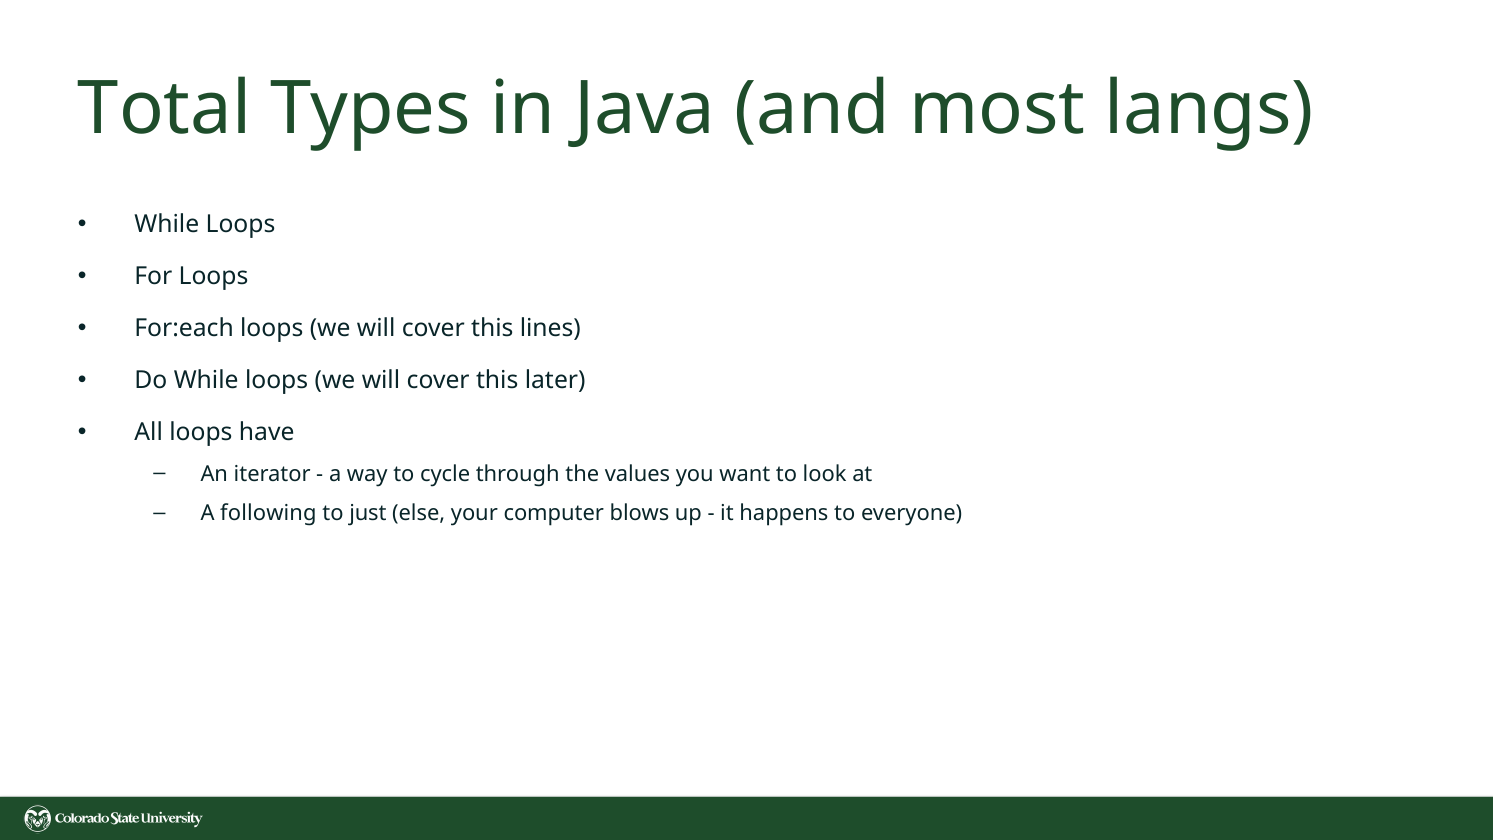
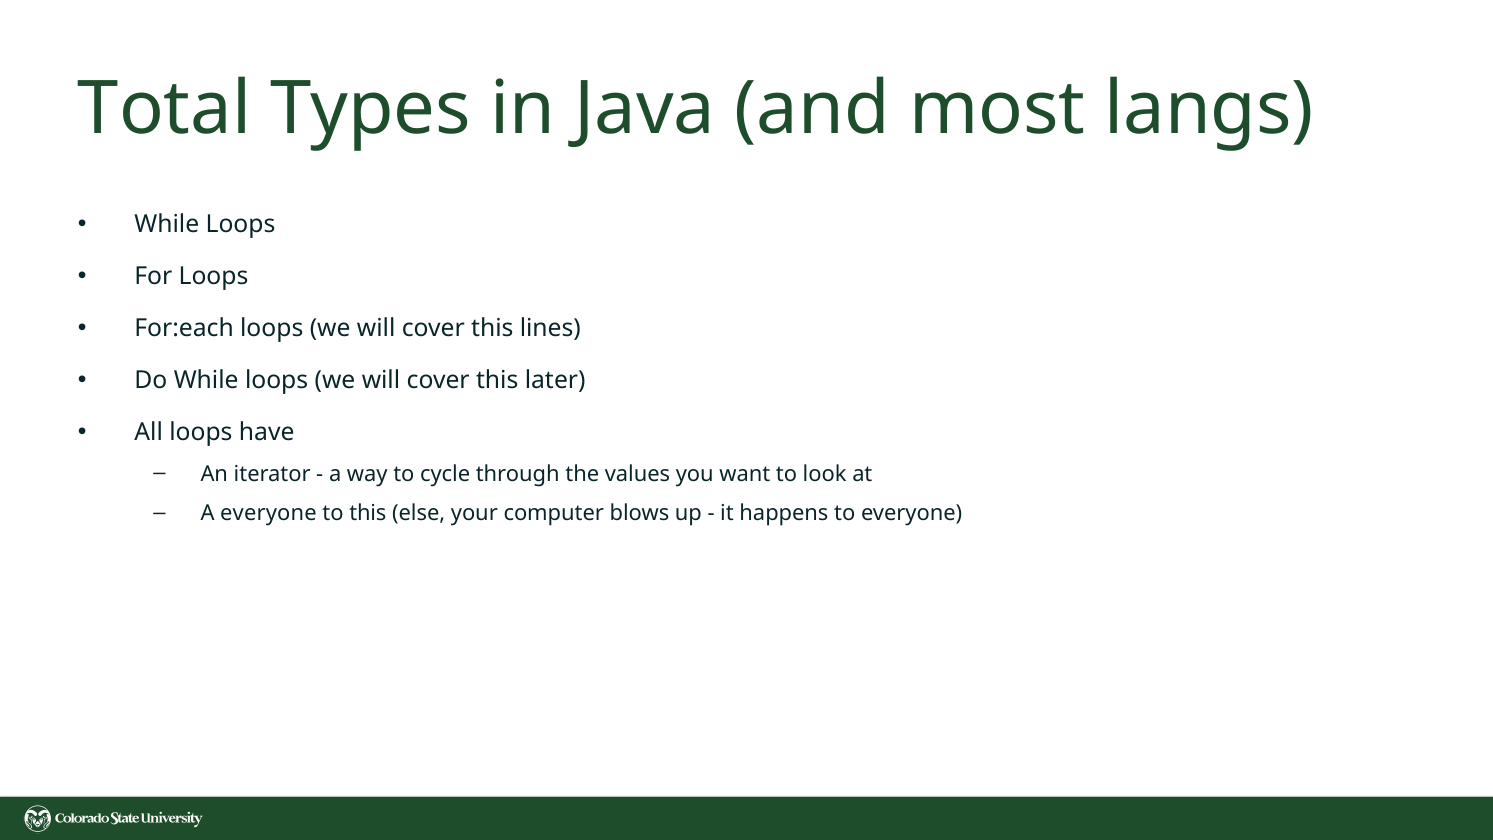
A following: following -> everyone (268, 514)
to just: just -> this (368, 514)
